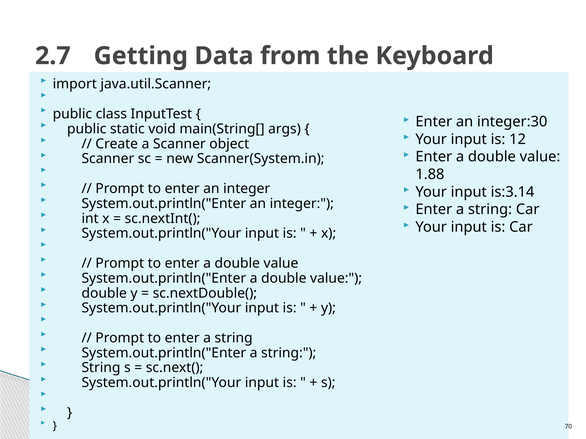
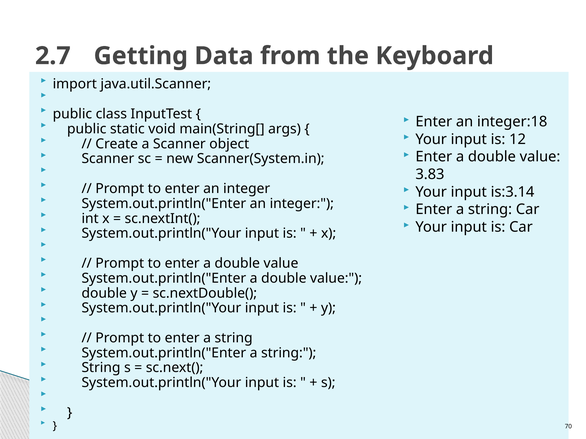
integer:30: integer:30 -> integer:18 (512, 122)
1.88: 1.88 -> 3.83 (430, 175)
